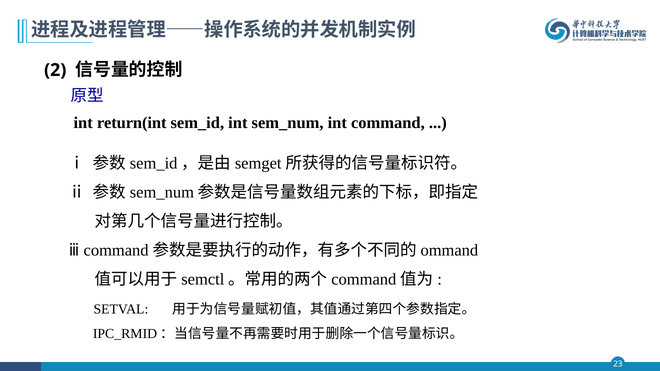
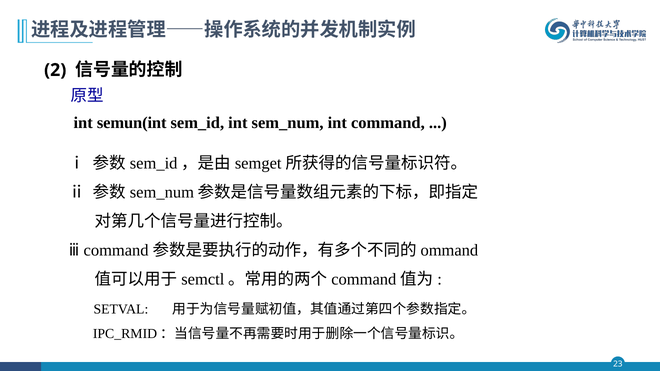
return(int: return(int -> semun(int (132, 123)
